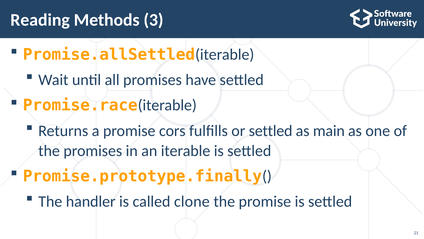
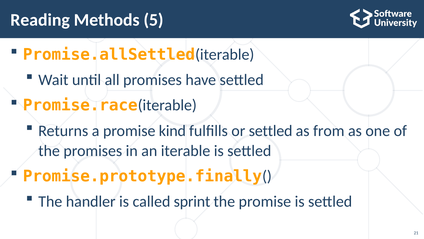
3: 3 -> 5 (154, 20)
cors: cors -> kind (172, 130)
main: main -> from (329, 130)
clone: clone -> sprint (192, 201)
